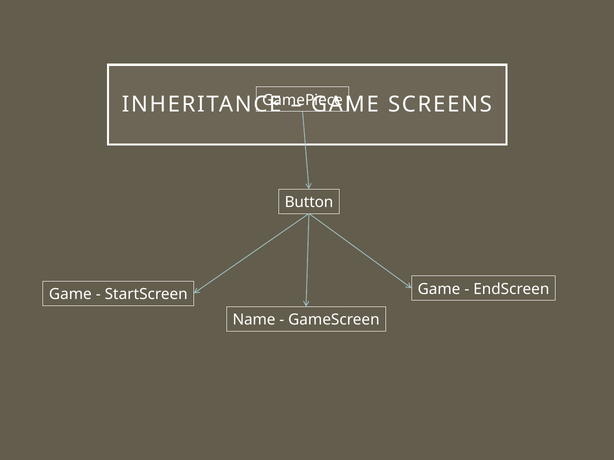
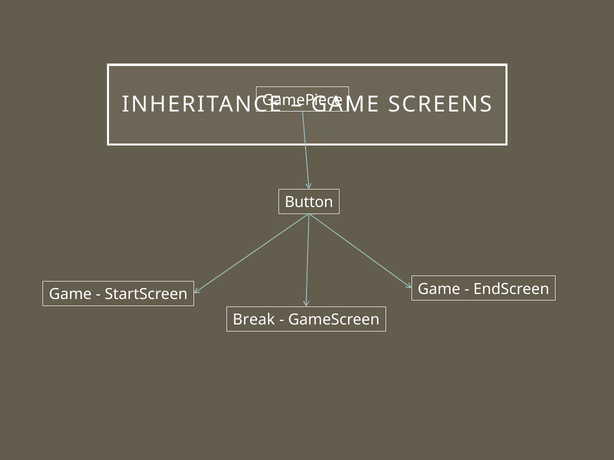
Name: Name -> Break (254, 320)
